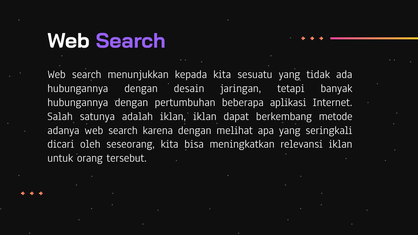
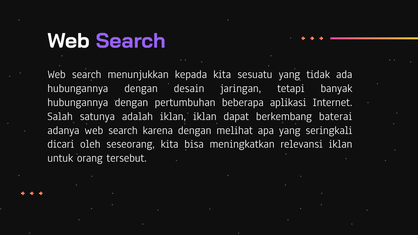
metode: metode -> baterai (336, 116)
